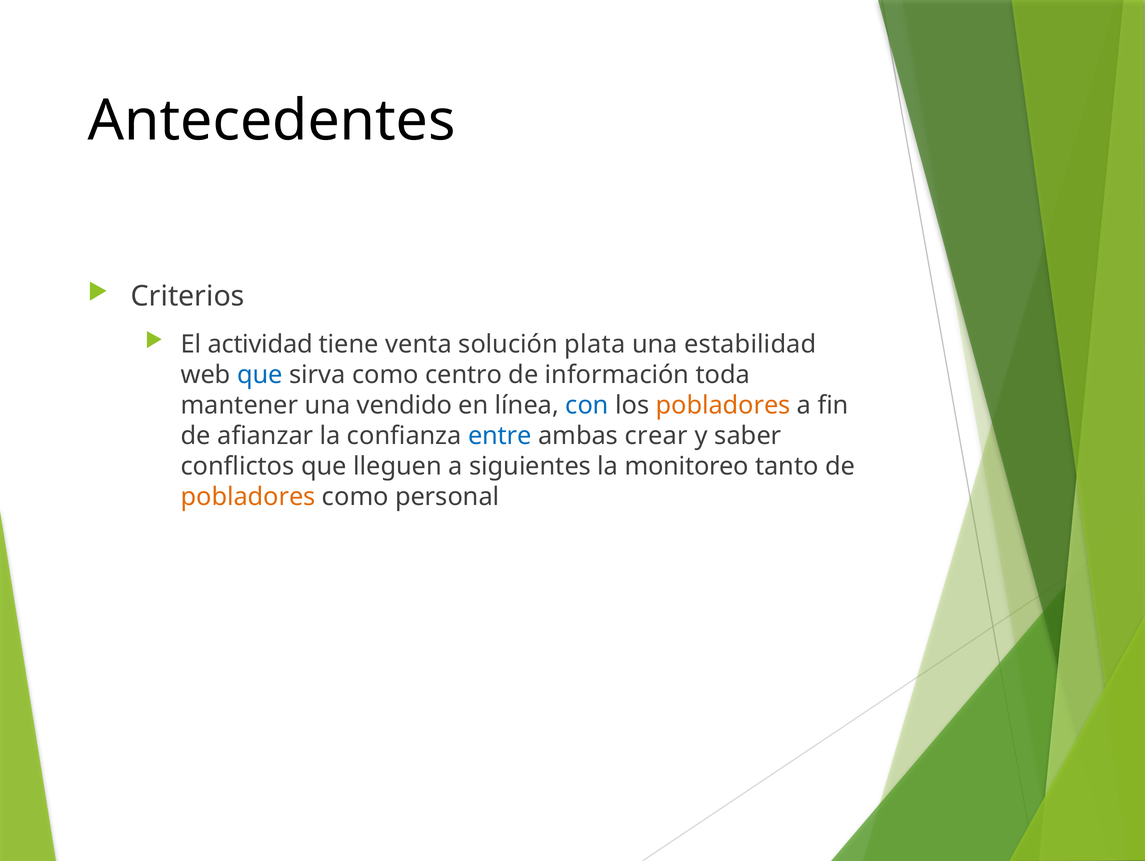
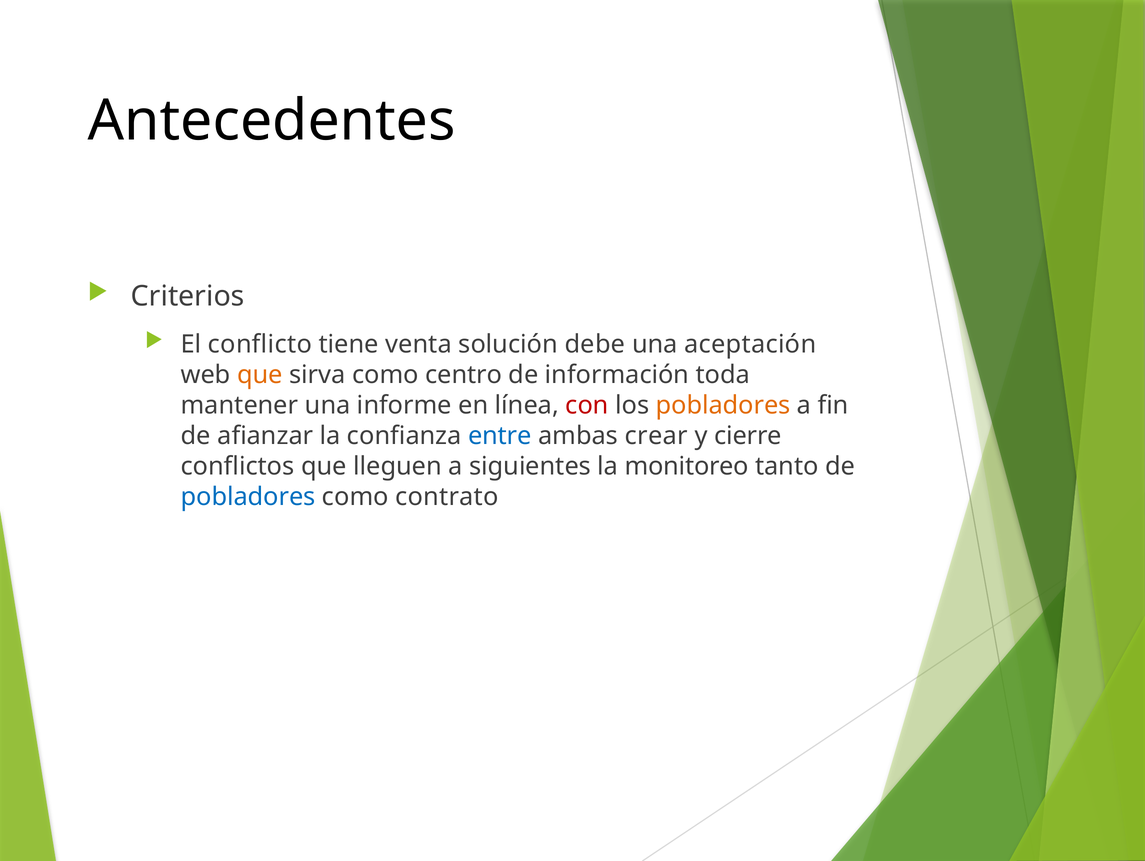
actividad: actividad -> conflicto (260, 344)
plata: plata -> debe (595, 344)
estabilidad: estabilidad -> aceptación (750, 344)
que colour: blue -> orange (260, 375)
vendido: vendido -> informe (404, 405)
con colour: blue -> red (587, 405)
saber: saber -> cierre (748, 436)
pobladores colour: orange -> blue (248, 497)
personal: personal -> contrato (447, 497)
